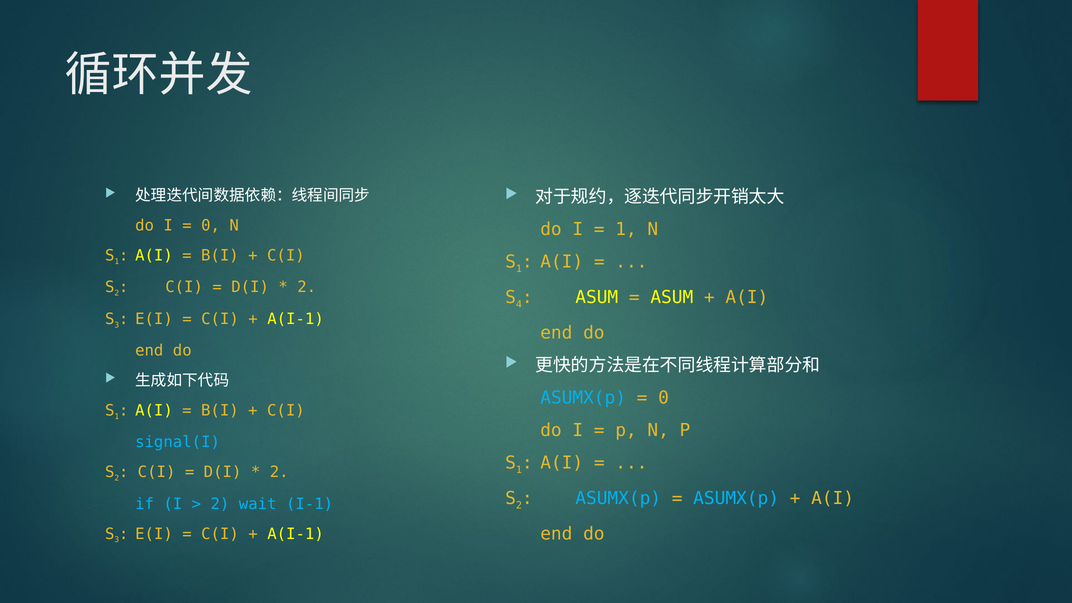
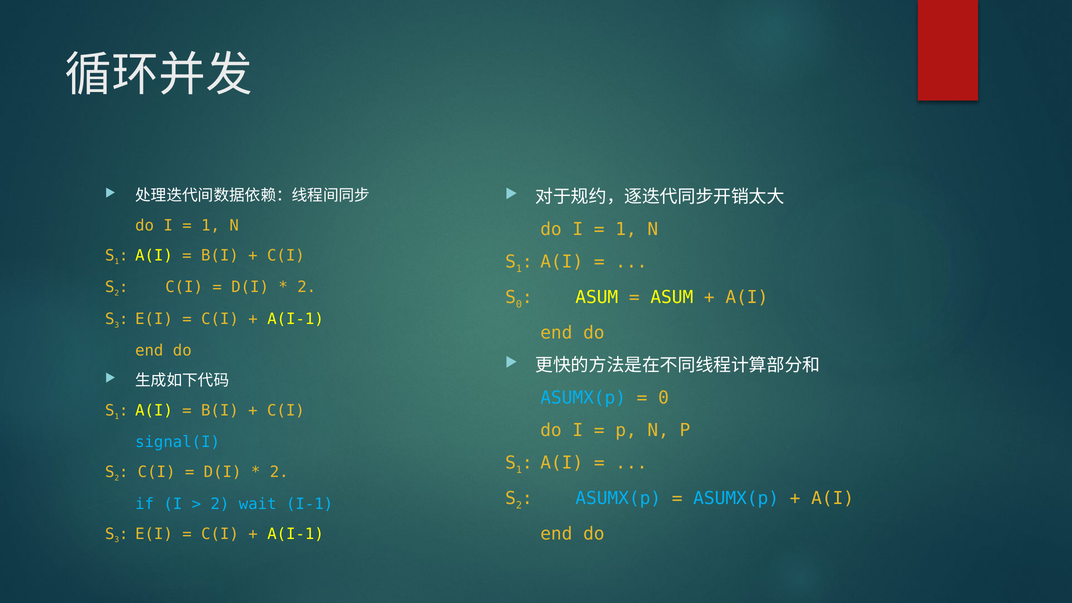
0: 0 -> 1 (211, 226)
4: 4 -> 0 (519, 304)
